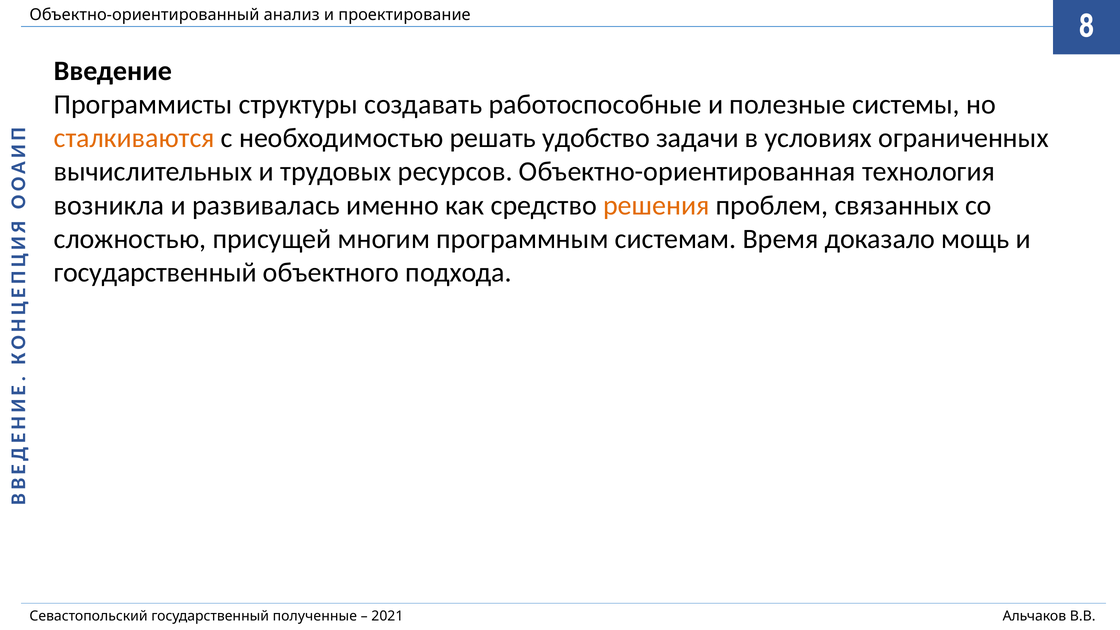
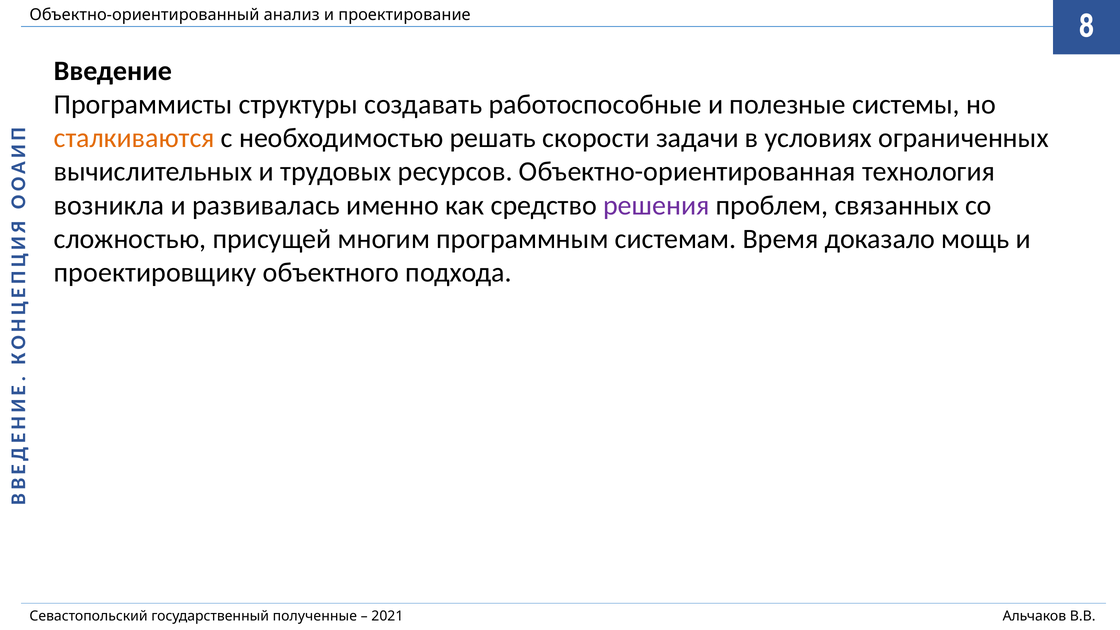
удобство: удобство -> скорости (596, 138)
решения colour: orange -> purple (656, 205)
государственный: государственный -> проектировщику (155, 273)
